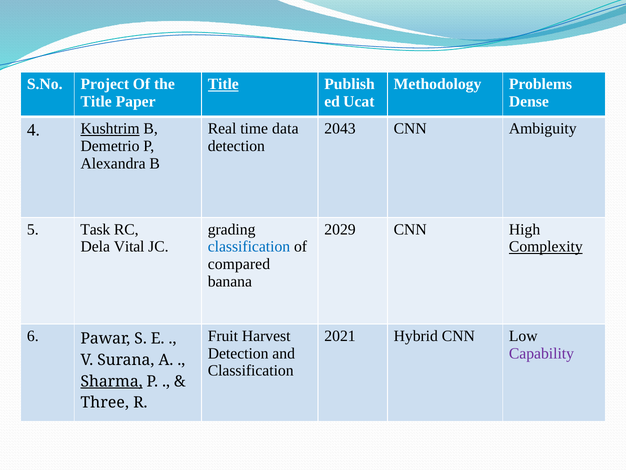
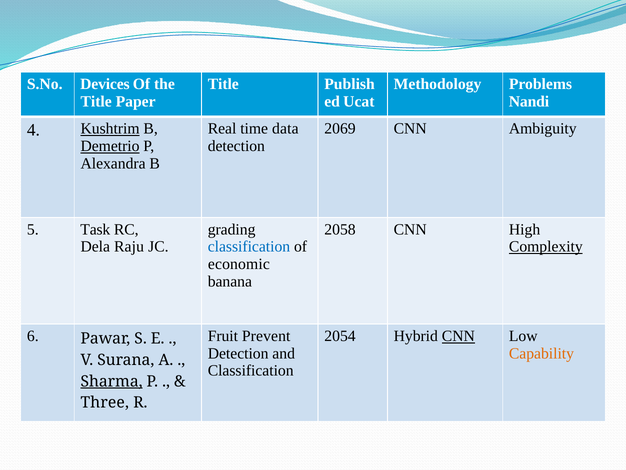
Project: Project -> Devices (105, 84)
Title underline: present -> none (223, 84)
Dense: Dense -> Nandi (529, 101)
2043: 2043 -> 2069 (340, 129)
Demetrio underline: none -> present (110, 146)
2029: 2029 -> 2058 (340, 229)
Vital: Vital -> Raju (129, 246)
compared: compared -> economic (239, 264)
Harvest: Harvest -> Prevent (266, 336)
2021: 2021 -> 2054 (340, 336)
CNN underline: none -> present (458, 336)
Capability colour: purple -> orange (541, 353)
